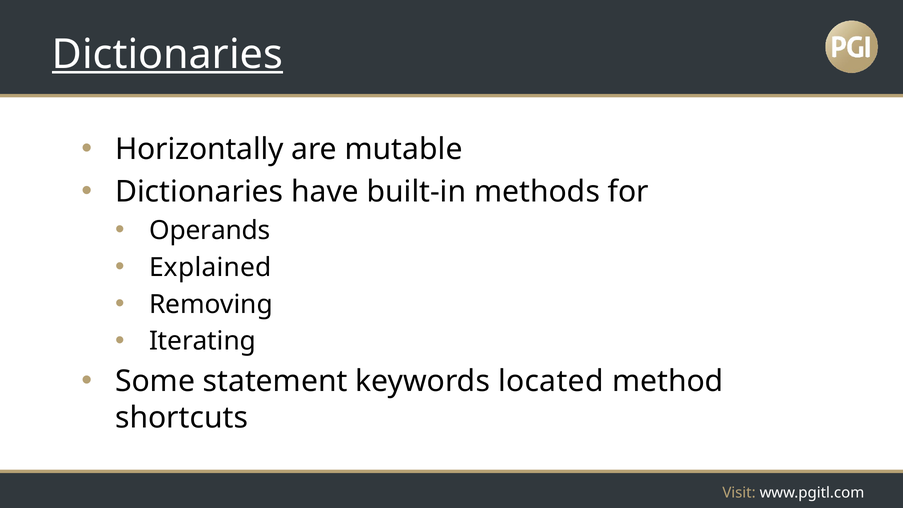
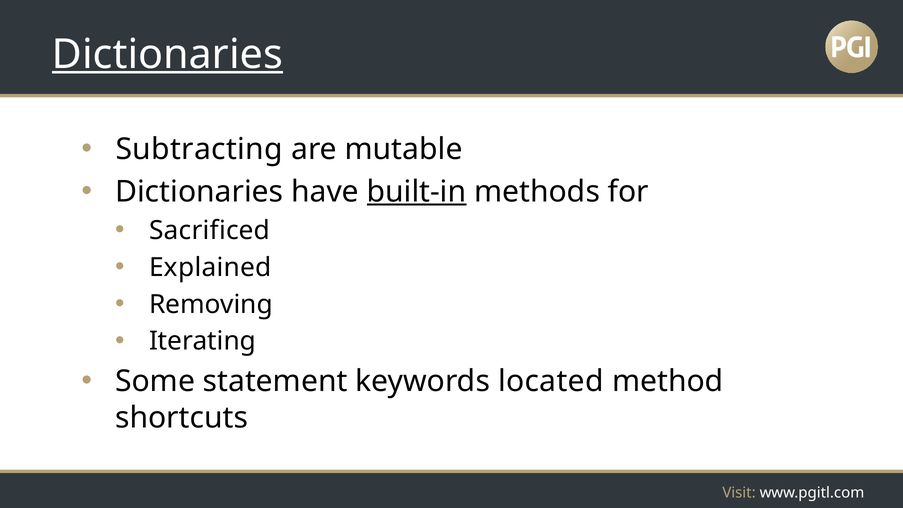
Horizontally: Horizontally -> Subtracting (199, 150)
built-in underline: none -> present (417, 192)
Operands: Operands -> Sacrificed (210, 231)
